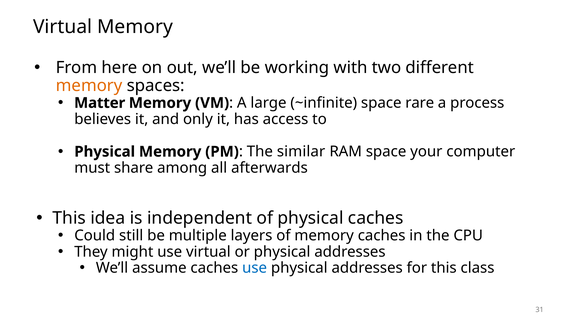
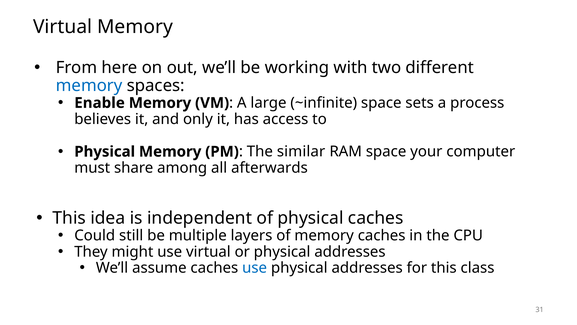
memory colour: orange -> blue (89, 86)
Matter: Matter -> Enable (100, 103)
rare: rare -> sets (420, 103)
